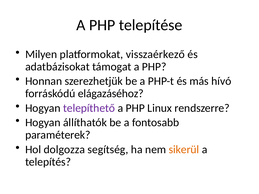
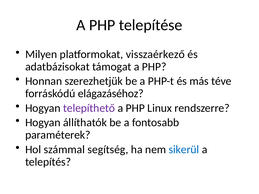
hívó: hívó -> téve (221, 81)
dolgozza: dolgozza -> számmal (64, 150)
sikerül colour: orange -> blue (184, 150)
